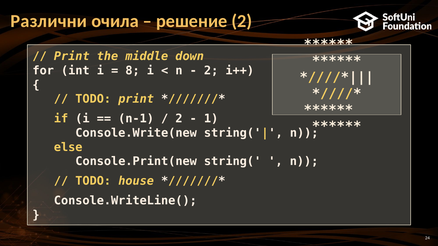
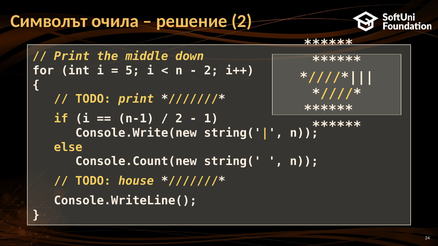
Различни: Различни -> Символът (49, 21)
8: 8 -> 5 (133, 71)
Console.Print(new: Console.Print(new -> Console.Count(new (136, 162)
